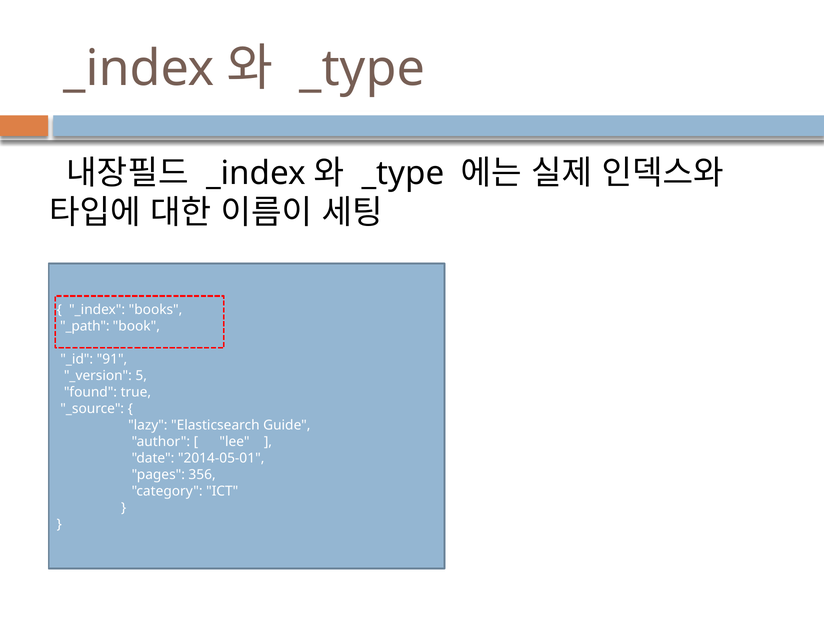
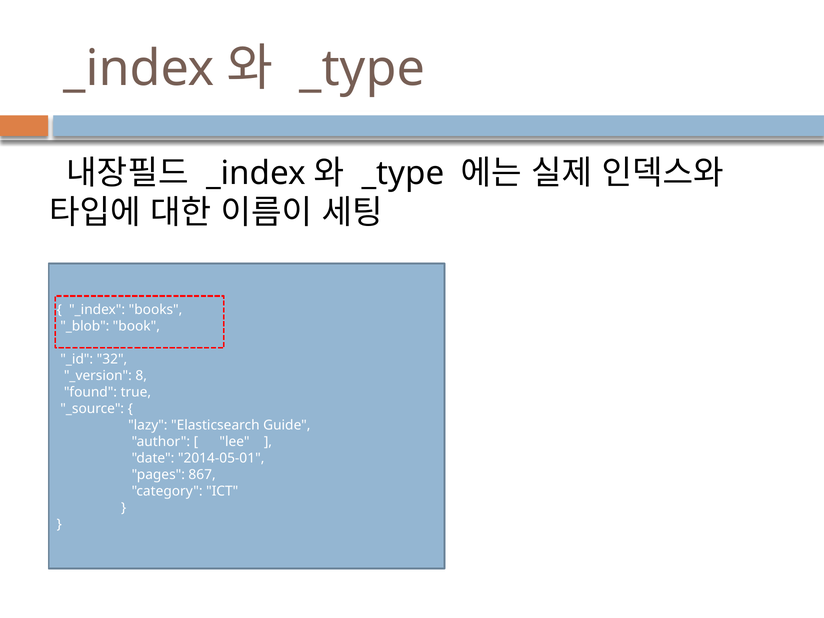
_path: _path -> _blob (85, 326)
91: 91 -> 32 (112, 359)
5: 5 -> 8 (141, 376)
356: 356 -> 867 (202, 475)
